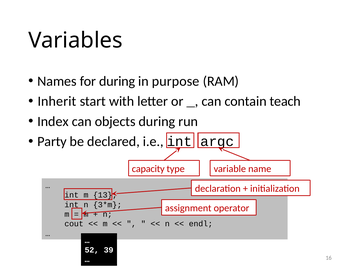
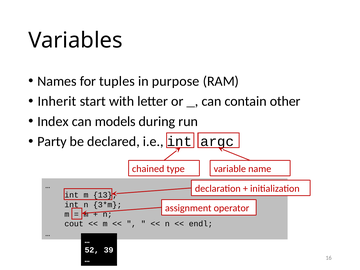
for during: during -> tuples (117, 81)
teach: teach -> other (285, 101)
objects: objects -> models (115, 121)
capacity: capacity -> chained (148, 169)
